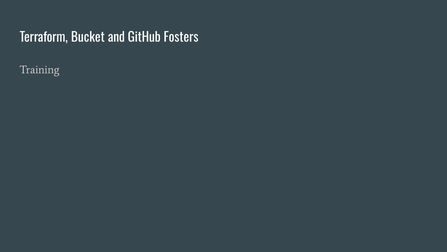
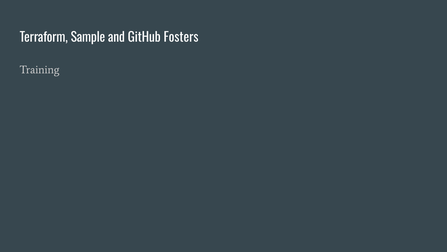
Bucket: Bucket -> Sample (88, 37)
